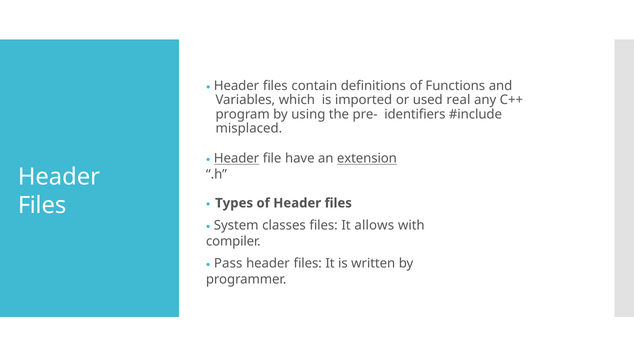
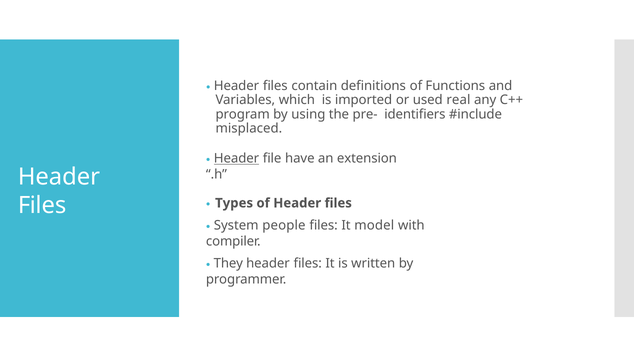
extension underline: present -> none (367, 158)
classes: classes -> people (284, 225)
allows: allows -> model (374, 225)
Pass: Pass -> They (228, 263)
